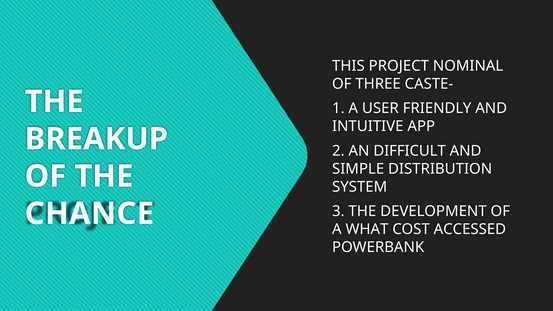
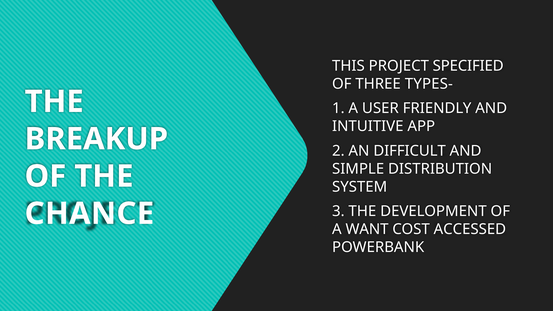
NOMINAL: NOMINAL -> SPECIFIED (468, 66)
CASTE-: CASTE- -> TYPES- (429, 84)
WHAT: WHAT -> WANT (367, 229)
